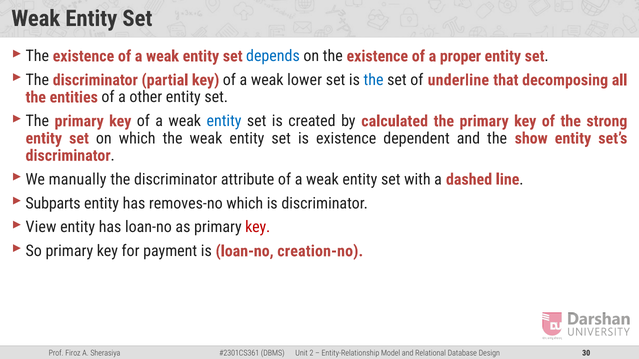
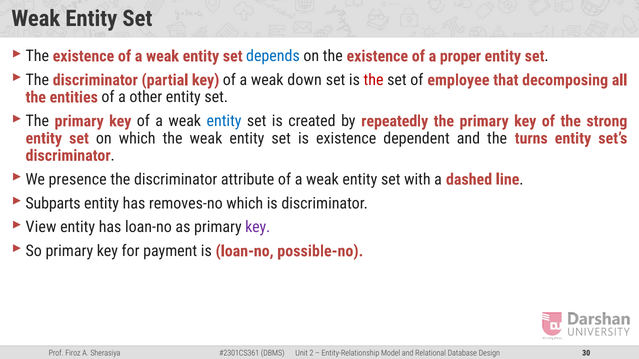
lower: lower -> down (305, 80)
the colour: blue -> red (374, 80)
underline: underline -> employee (458, 80)
calculated: calculated -> repeatedly (395, 121)
show: show -> turns (531, 138)
manually: manually -> presence (78, 180)
key colour: red -> purple (258, 227)
creation-no: creation-no -> possible-no (320, 251)
